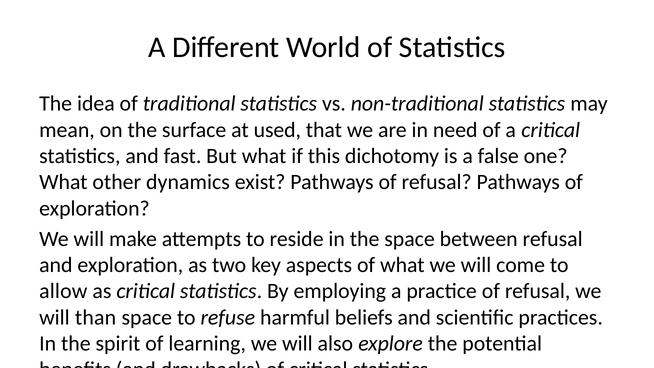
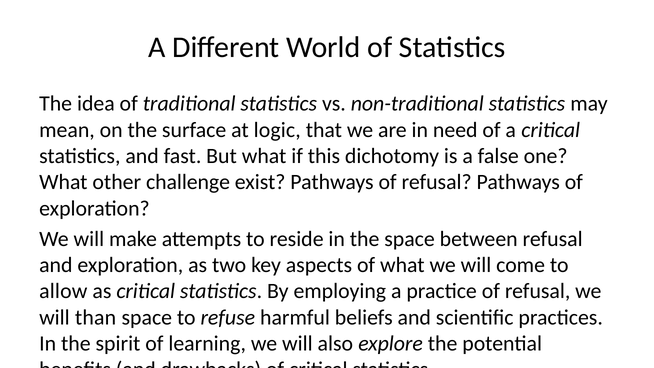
used: used -> logic (277, 130)
dynamics: dynamics -> challenge (188, 182)
